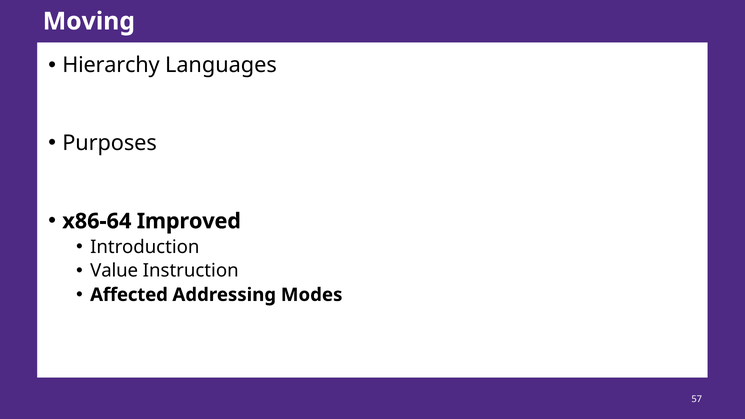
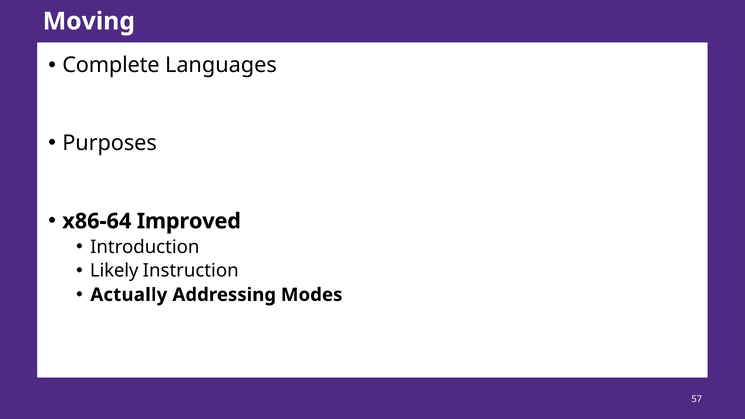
Hierarchy: Hierarchy -> Complete (111, 65)
Value: Value -> Likely (114, 271)
Affected: Affected -> Actually (129, 295)
